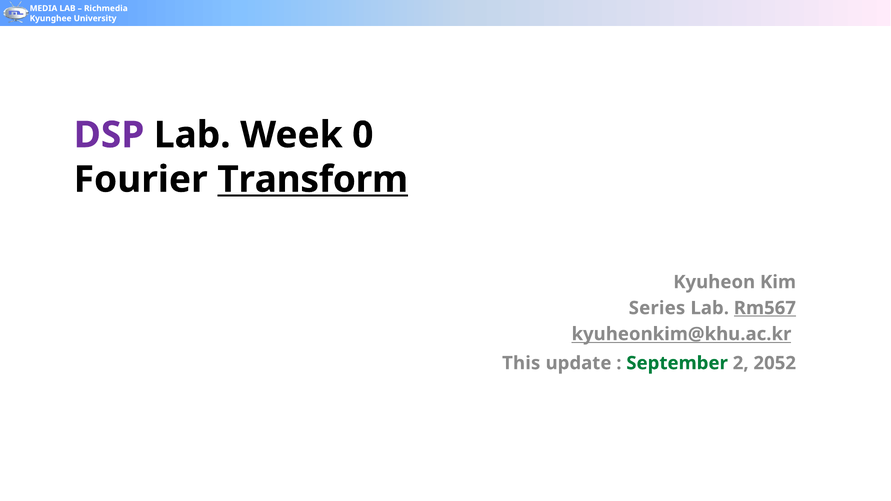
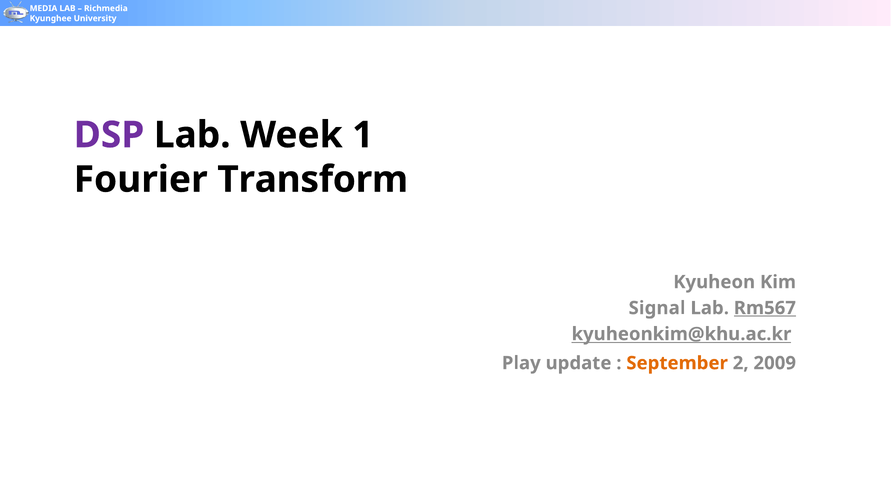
0: 0 -> 1 (363, 135)
Transform underline: present -> none (313, 180)
Series: Series -> Signal (657, 308)
This: This -> Play (521, 363)
September colour: green -> orange (677, 363)
2052: 2052 -> 2009 (775, 363)
